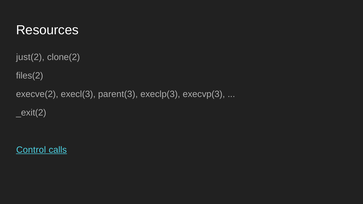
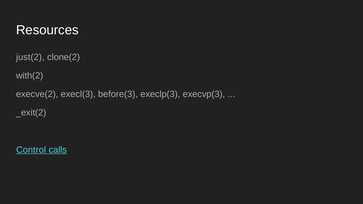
files(2: files(2 -> with(2 (30, 76)
parent(3: parent(3 -> before(3 (118, 94)
